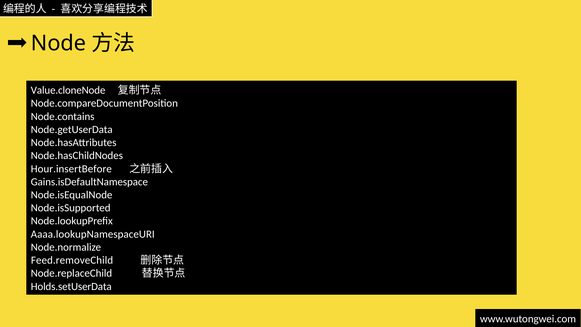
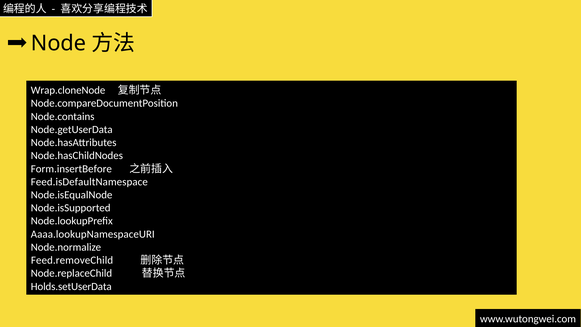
Value.cloneNode: Value.cloneNode -> Wrap.cloneNode (68, 90)
Hour.insertBefore: Hour.insertBefore -> Form.insertBefore (71, 169)
Gains.isDefaultNamespace: Gains.isDefaultNamespace -> Feed.isDefaultNamespace (89, 182)
